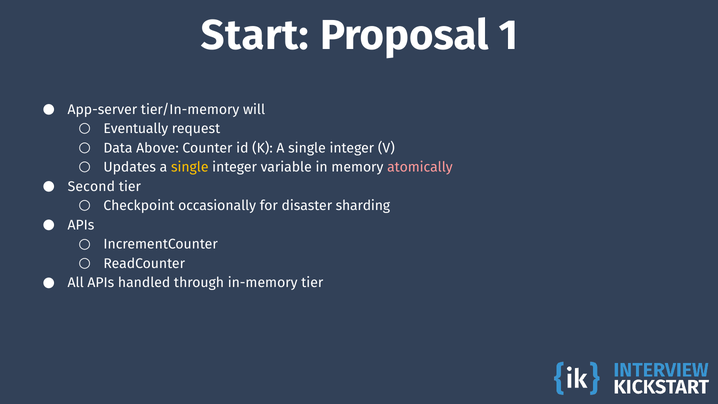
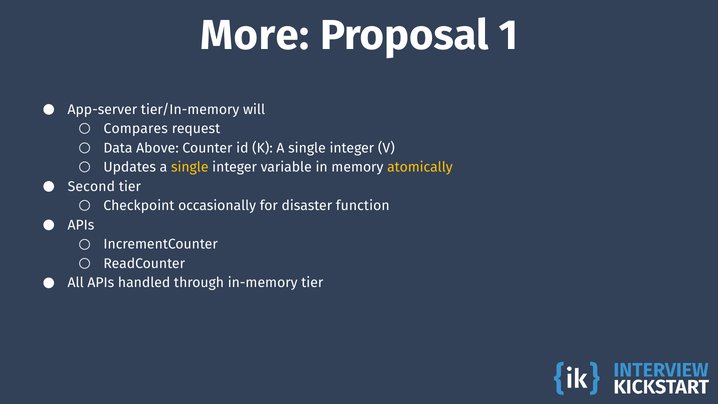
Start: Start -> More (255, 35)
Eventually: Eventually -> Compares (136, 129)
atomically colour: pink -> yellow (420, 167)
sharding: sharding -> function (363, 206)
